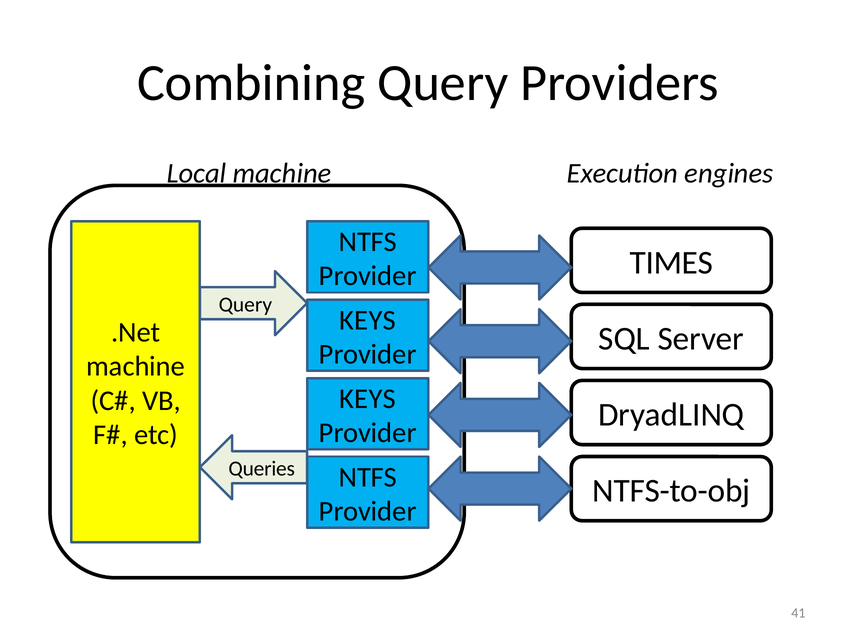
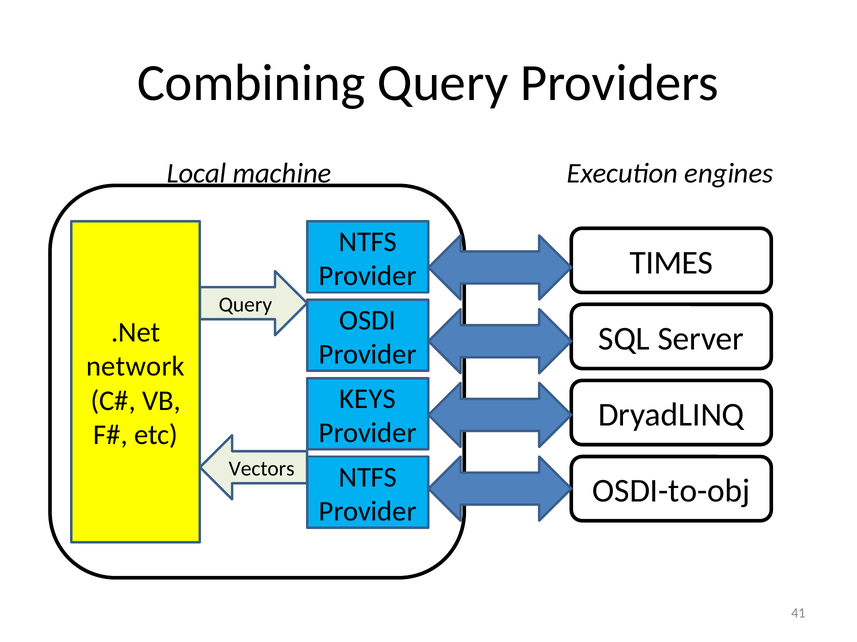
KEYS: KEYS -> OSDI (368, 321)
machine: machine -> network (136, 367)
Queries: Queries -> Vectors (262, 469)
NTFS-to-obj: NTFS-to-obj -> OSDI-to-obj (671, 492)
